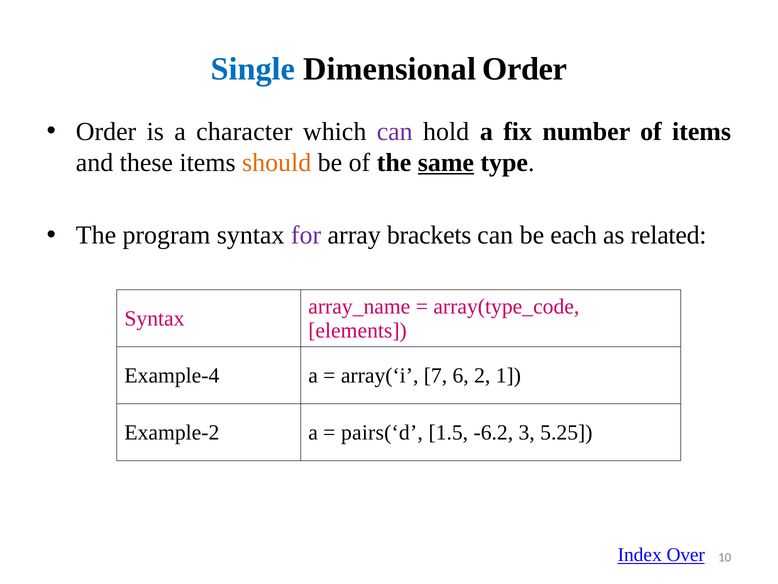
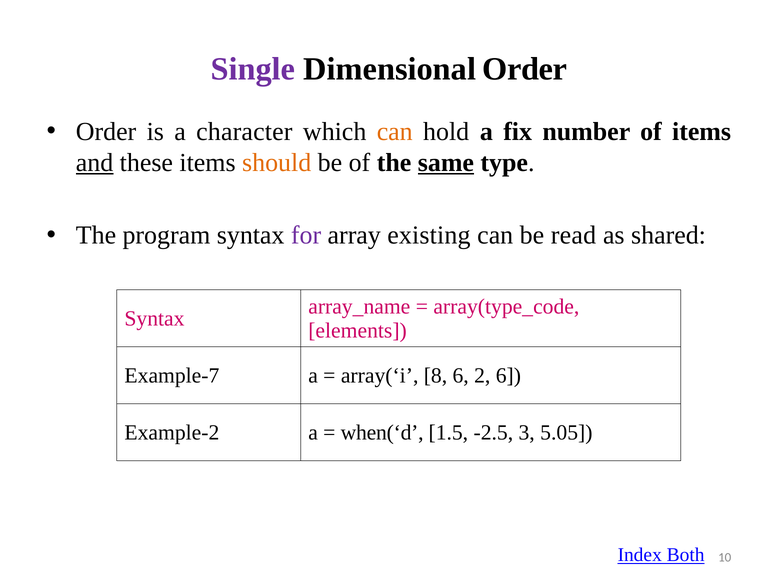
Single colour: blue -> purple (253, 69)
can colour: purple -> orange (395, 131)
and underline: none -> present (95, 163)
brackets: brackets -> existing (429, 235)
each: each -> read (573, 235)
related: related -> shared (669, 235)
Example-4: Example-4 -> Example-7 (172, 375)
7: 7 -> 8 (435, 375)
2 1: 1 -> 6 (508, 375)
pairs(‘d: pairs(‘d -> when(‘d (382, 432)
-6.2: -6.2 -> -2.5 (493, 432)
5.25: 5.25 -> 5.05 (566, 432)
Over: Over -> Both (686, 555)
